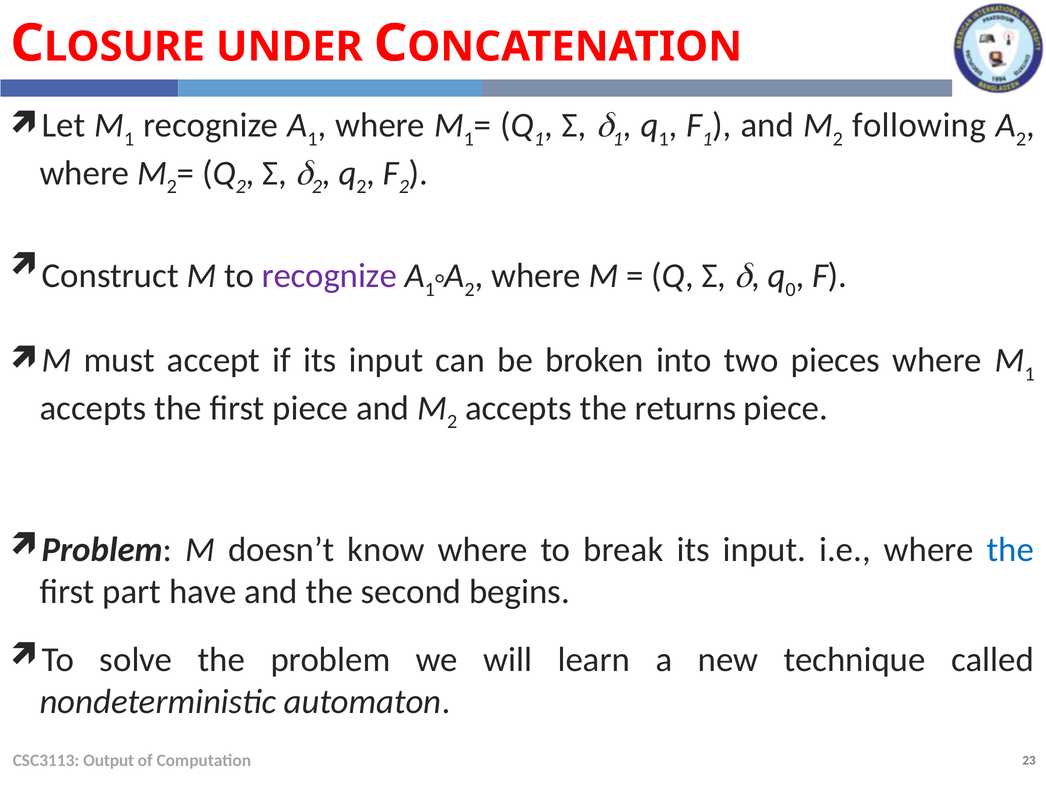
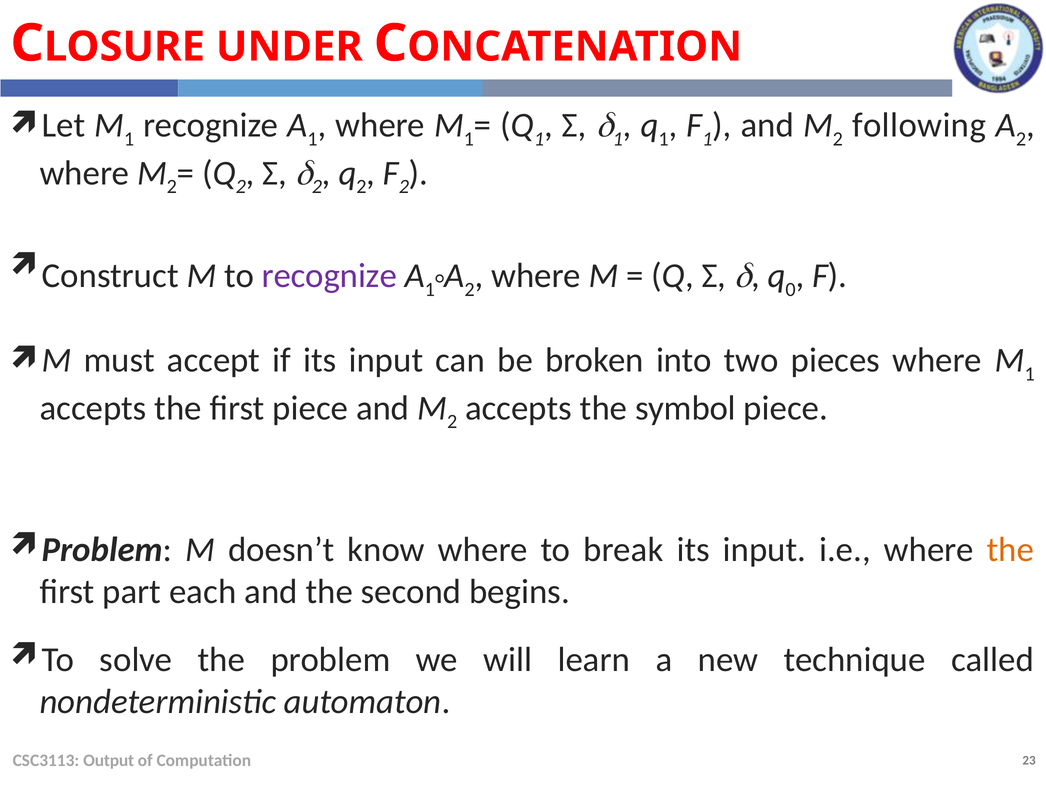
returns: returns -> symbol (685, 408)
the colour: blue -> orange (1010, 550)
have: have -> each (203, 591)
